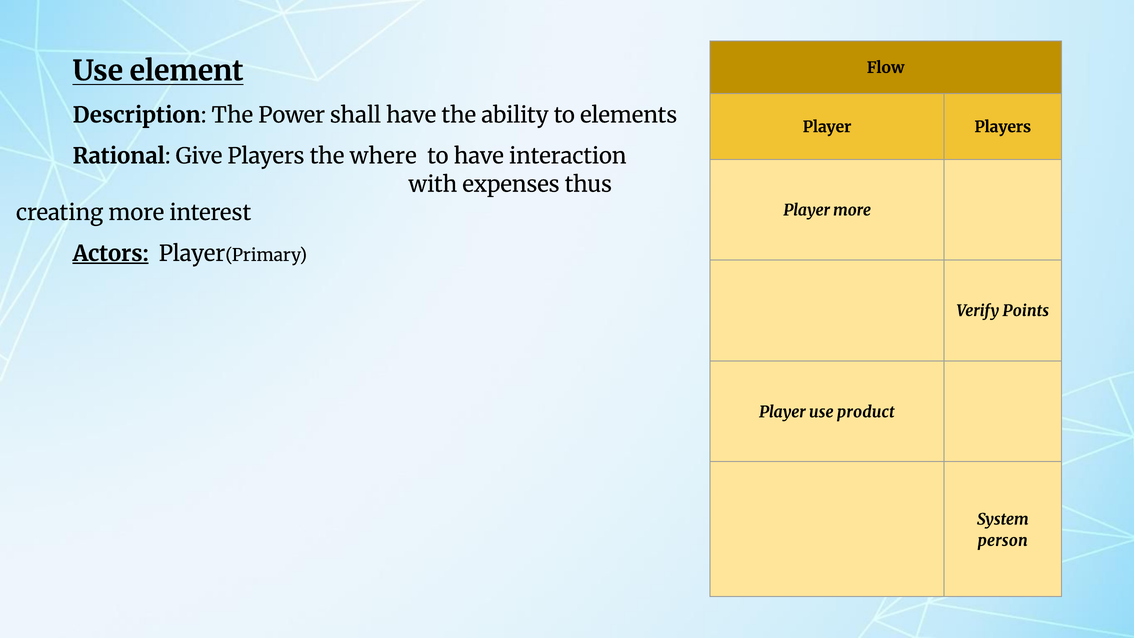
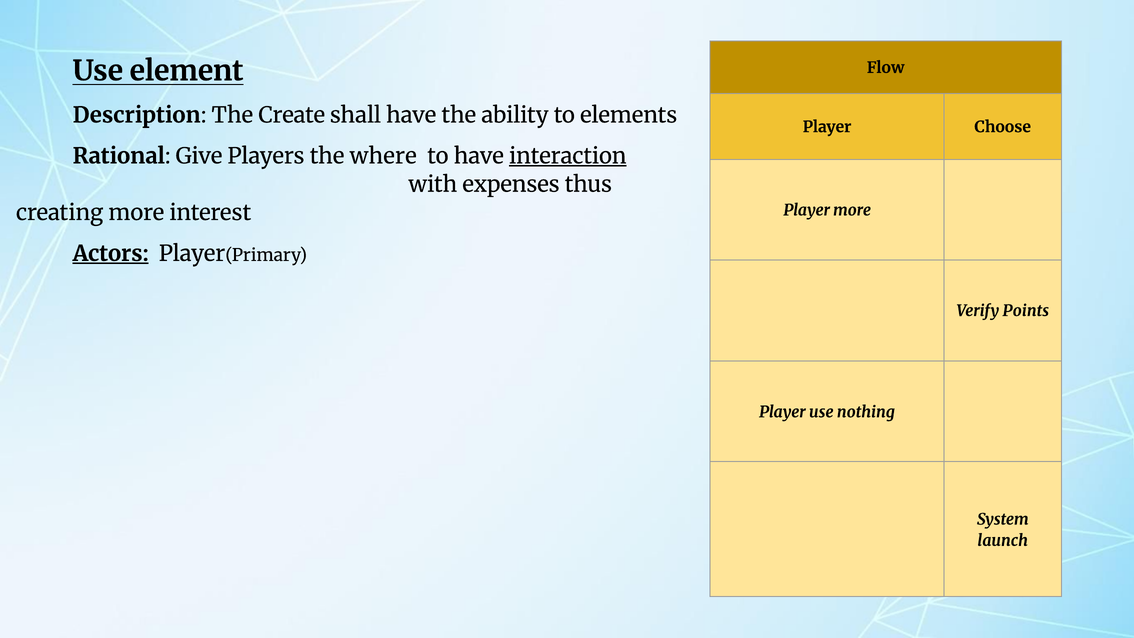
Power: Power -> Create (292, 115)
Player Players: Players -> Choose (1003, 127)
interaction underline: none -> present (568, 156)
product: product -> nothing (866, 412)
person: person -> launch (1003, 541)
